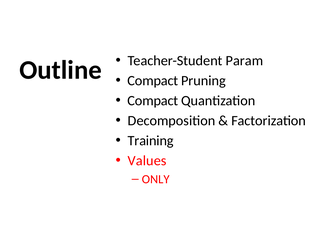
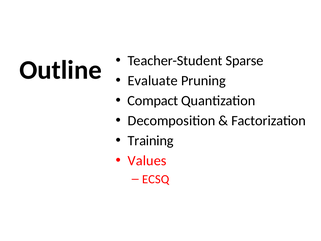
Param: Param -> Sparse (245, 61)
Compact: Compact -> Evaluate (153, 81)
ONLY: ONLY -> ECSQ (156, 179)
